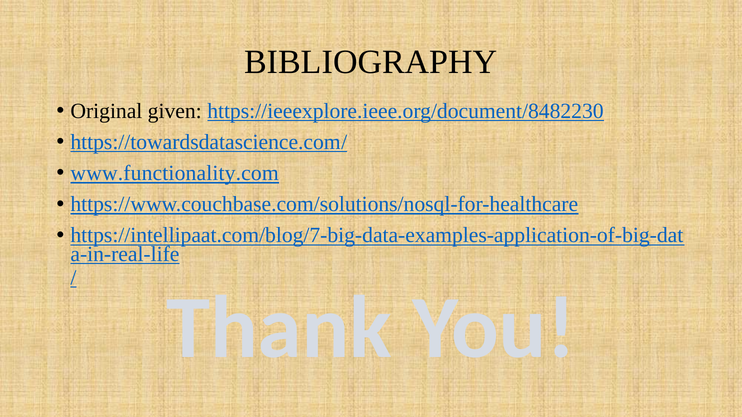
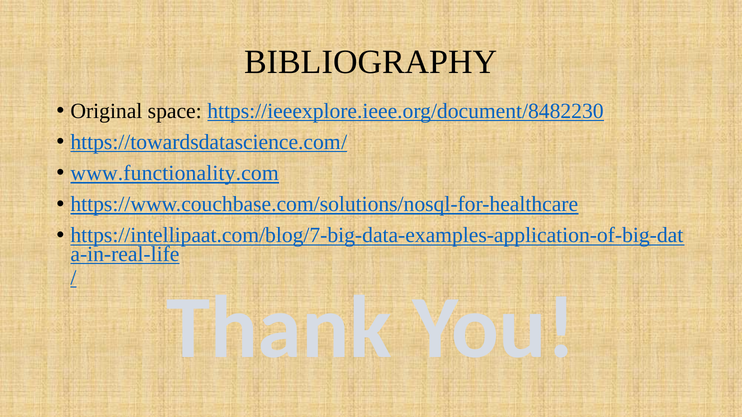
given: given -> space (175, 111)
